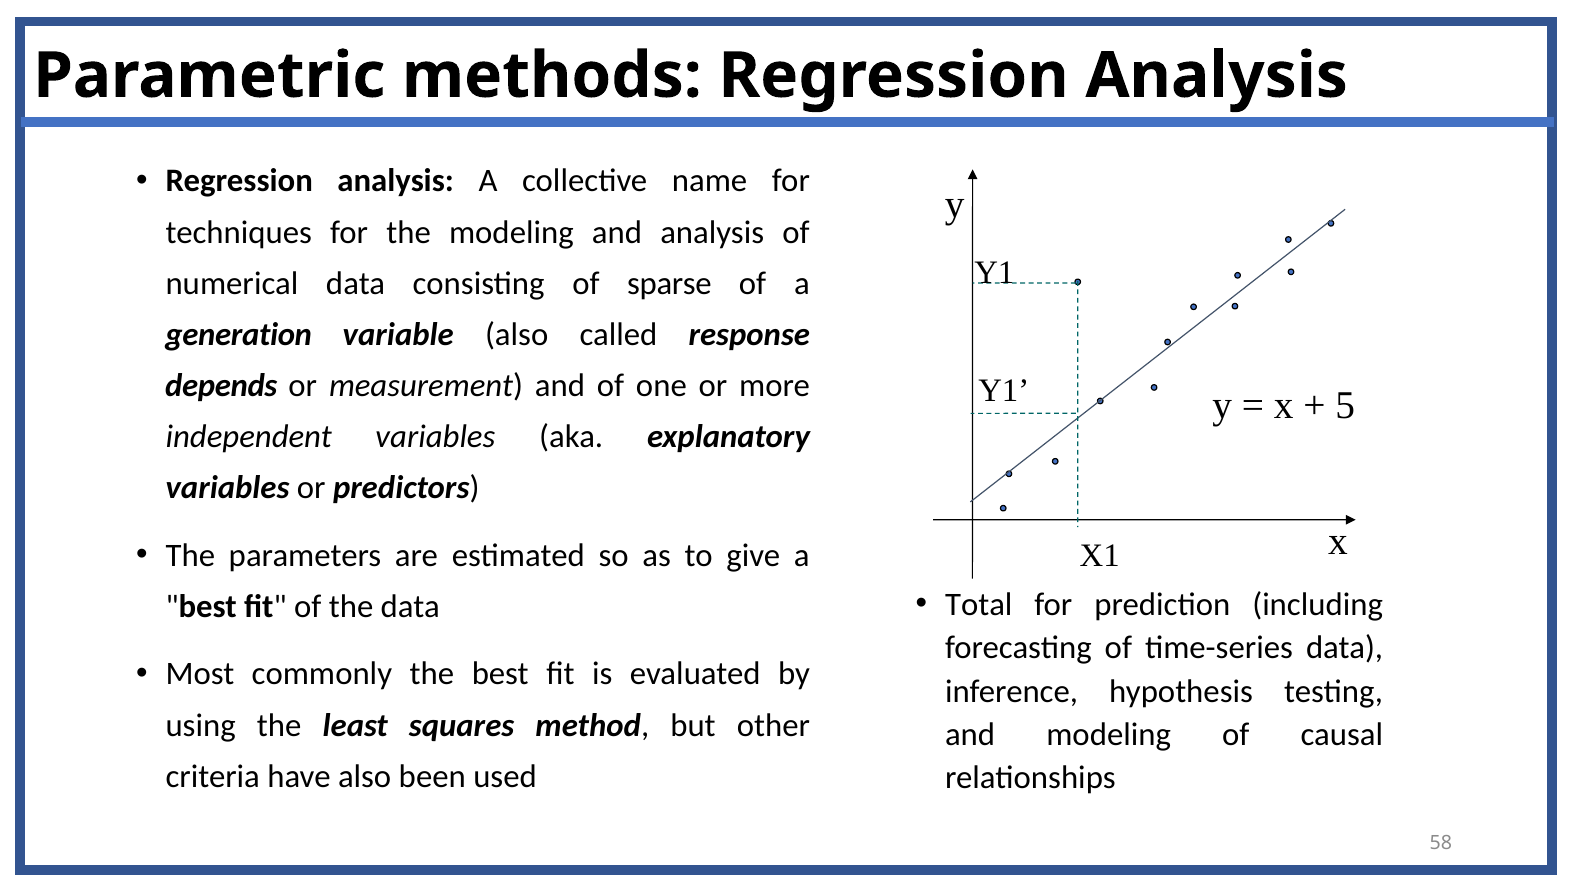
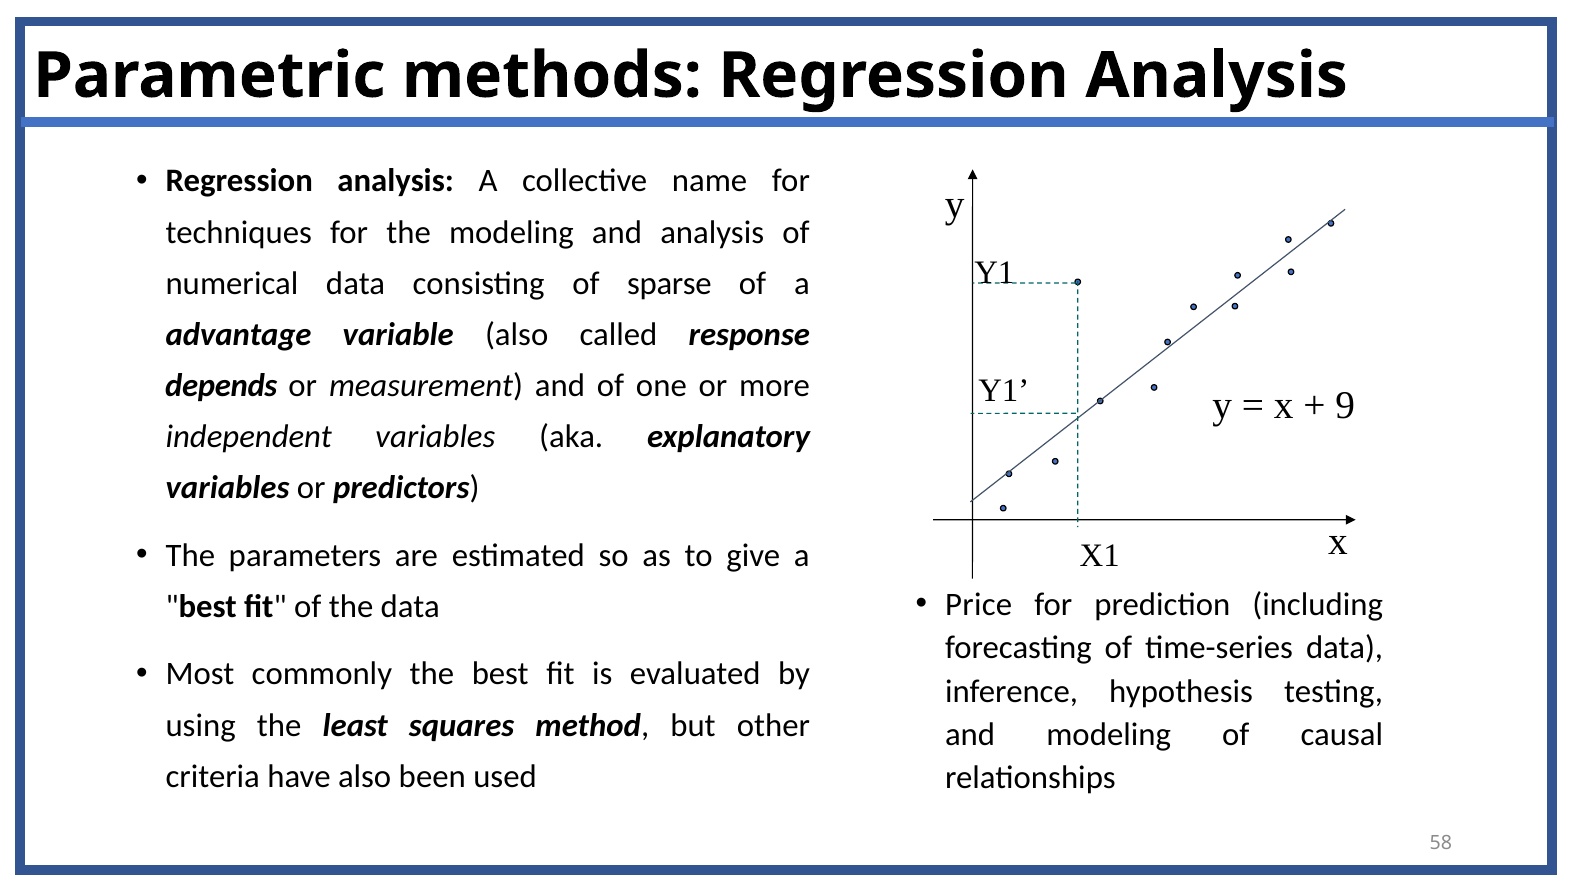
generation: generation -> advantage (239, 335)
5: 5 -> 9 (1345, 406)
Total: Total -> Price (979, 605)
